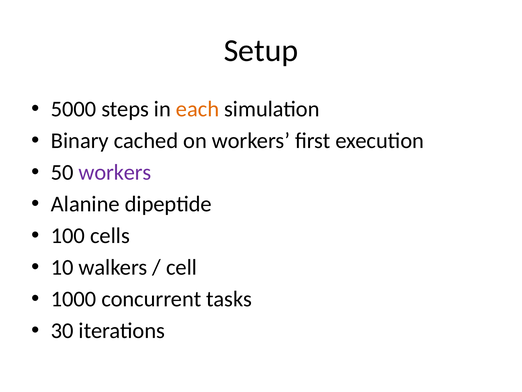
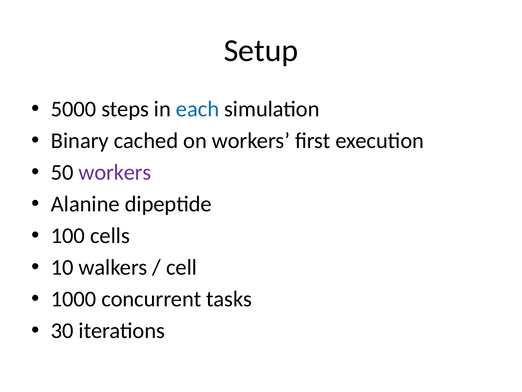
each colour: orange -> blue (198, 109)
